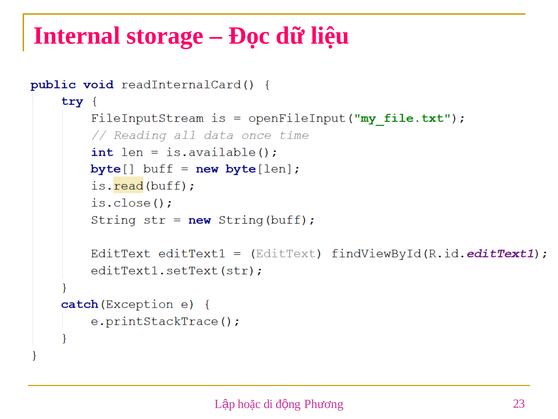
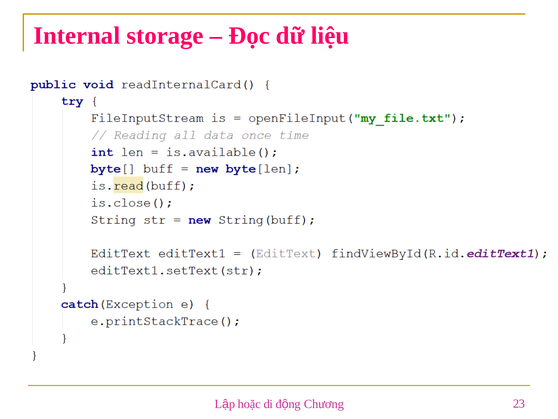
Phương: Phương -> Chương (324, 403)
